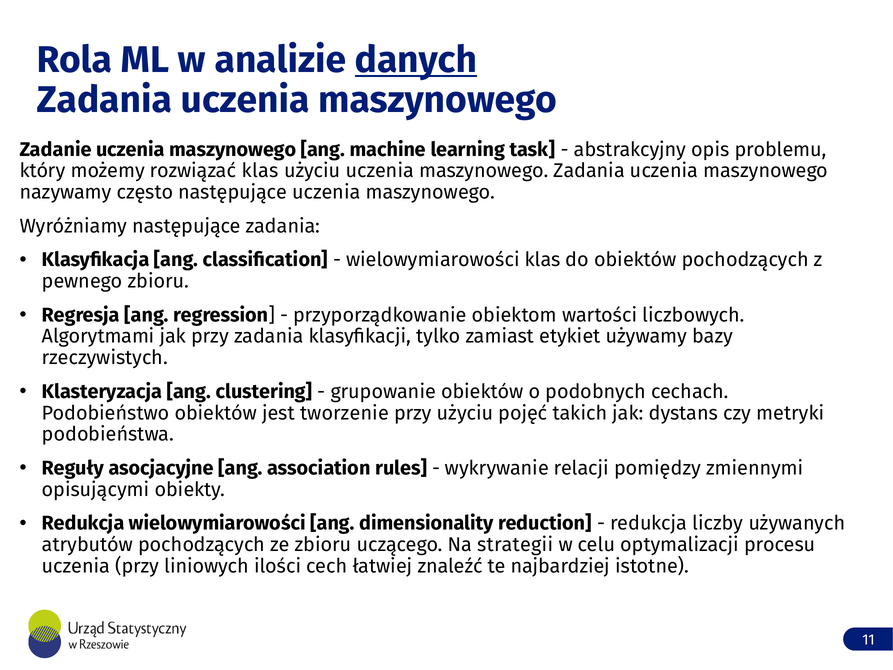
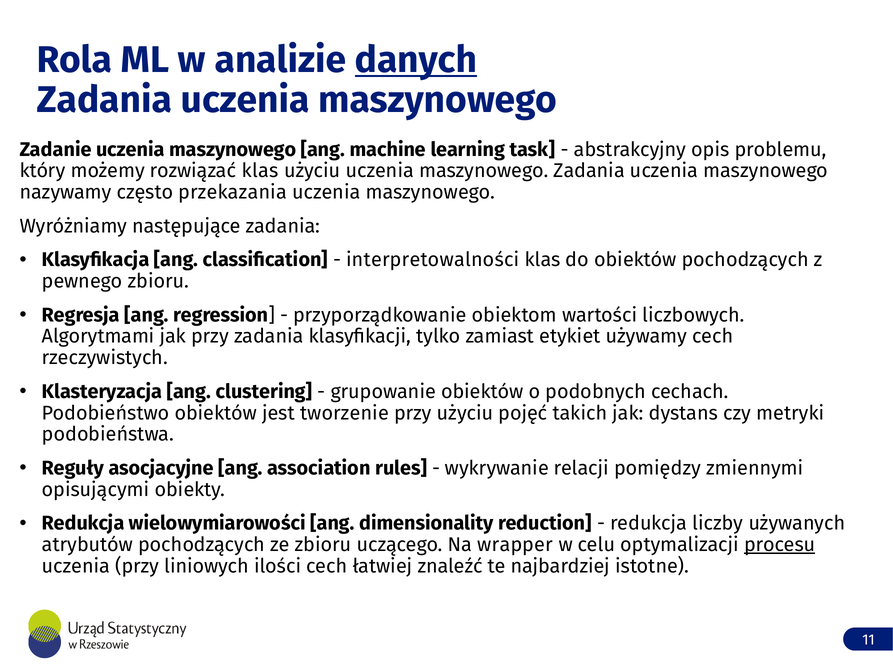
często następujące: następujące -> przekazania (233, 192)
wielowymiarowości: wielowymiarowości -> interpretowalności (433, 260)
używamy bazy: bazy -> cech (713, 336)
strategii: strategii -> wrapper (515, 545)
procesu underline: none -> present (780, 545)
